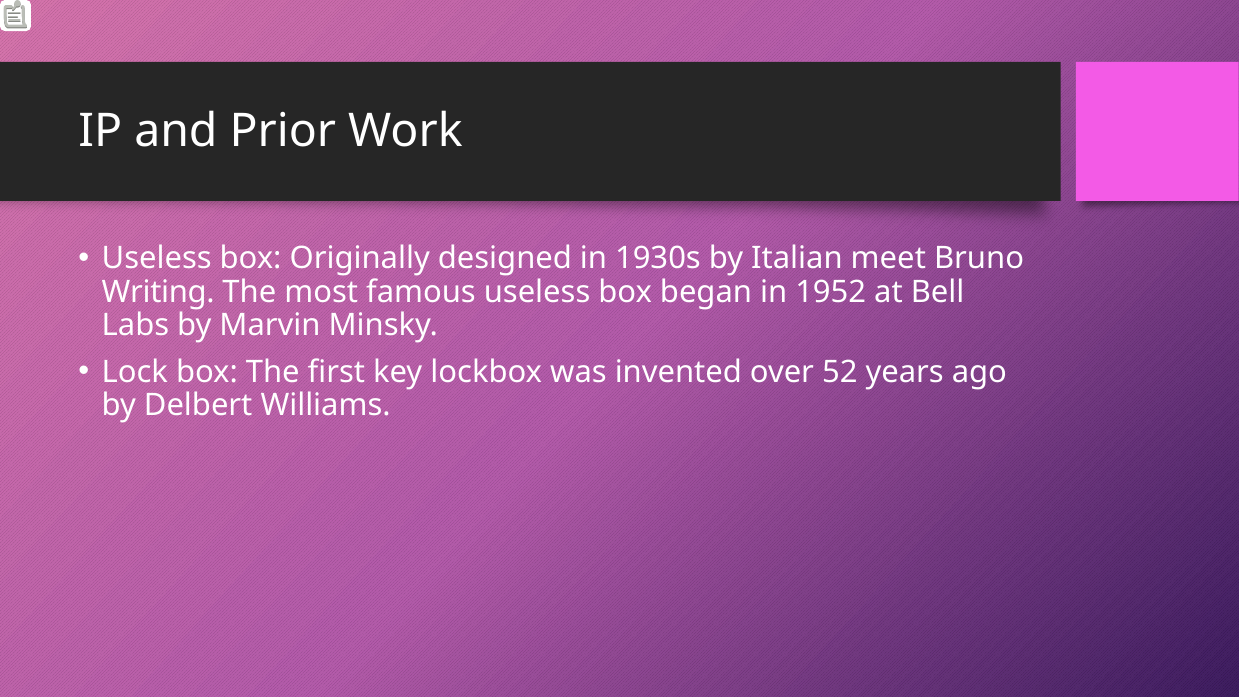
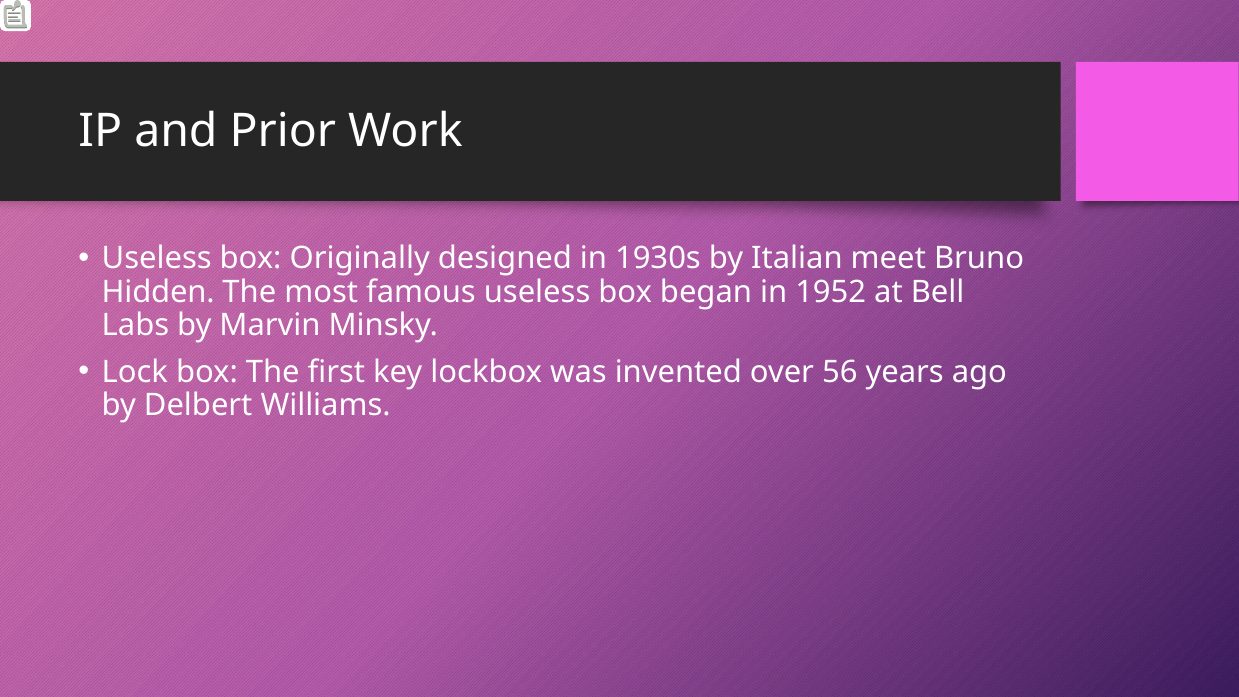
Writing: Writing -> Hidden (158, 292)
52: 52 -> 56 (840, 372)
